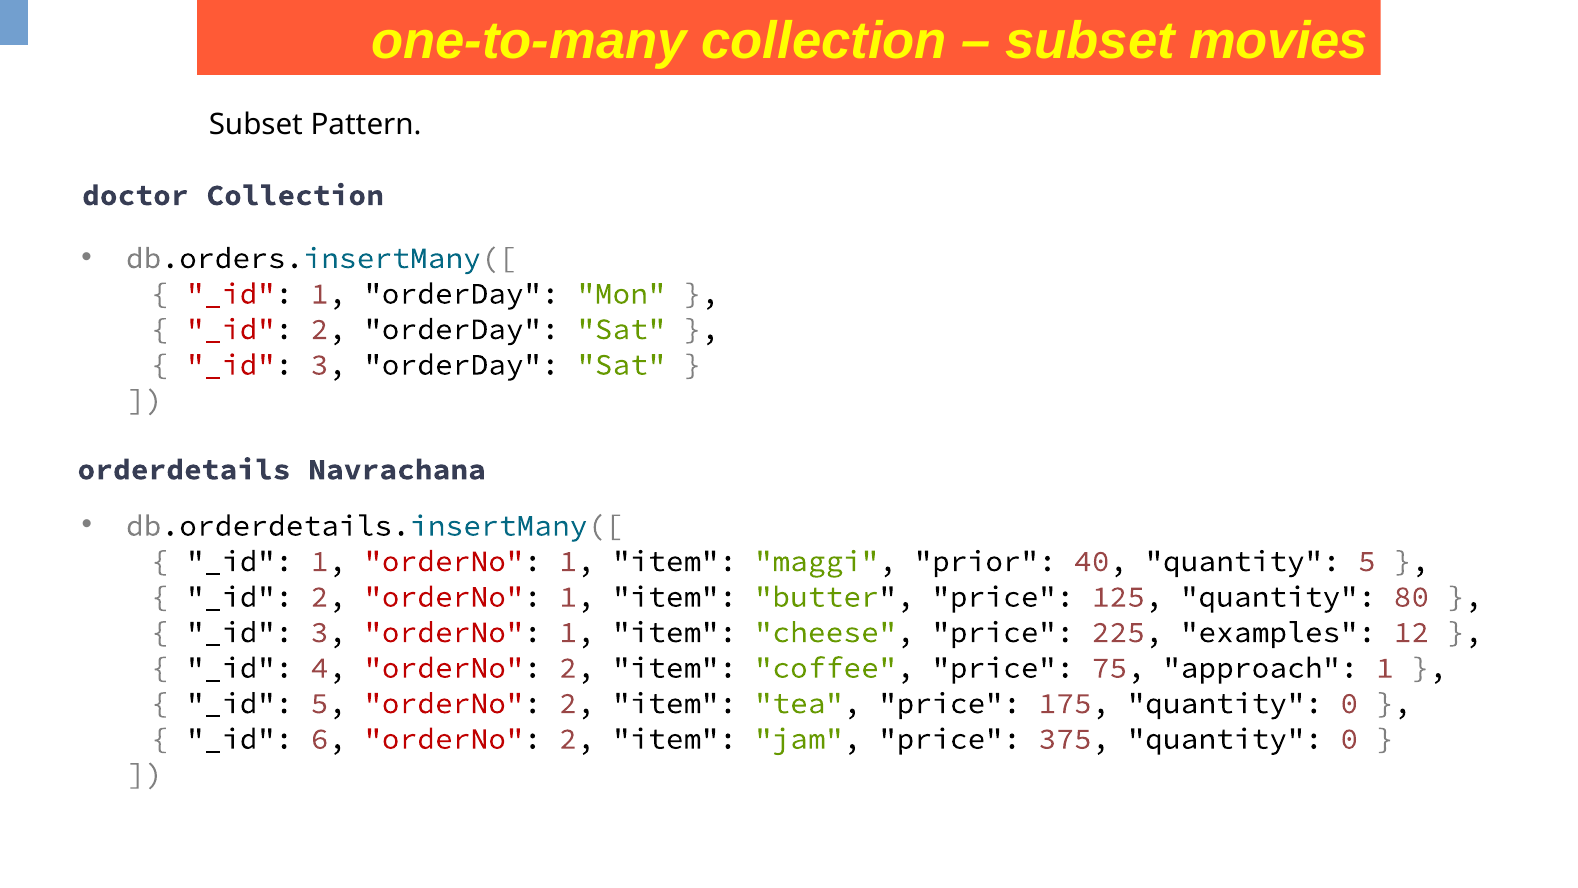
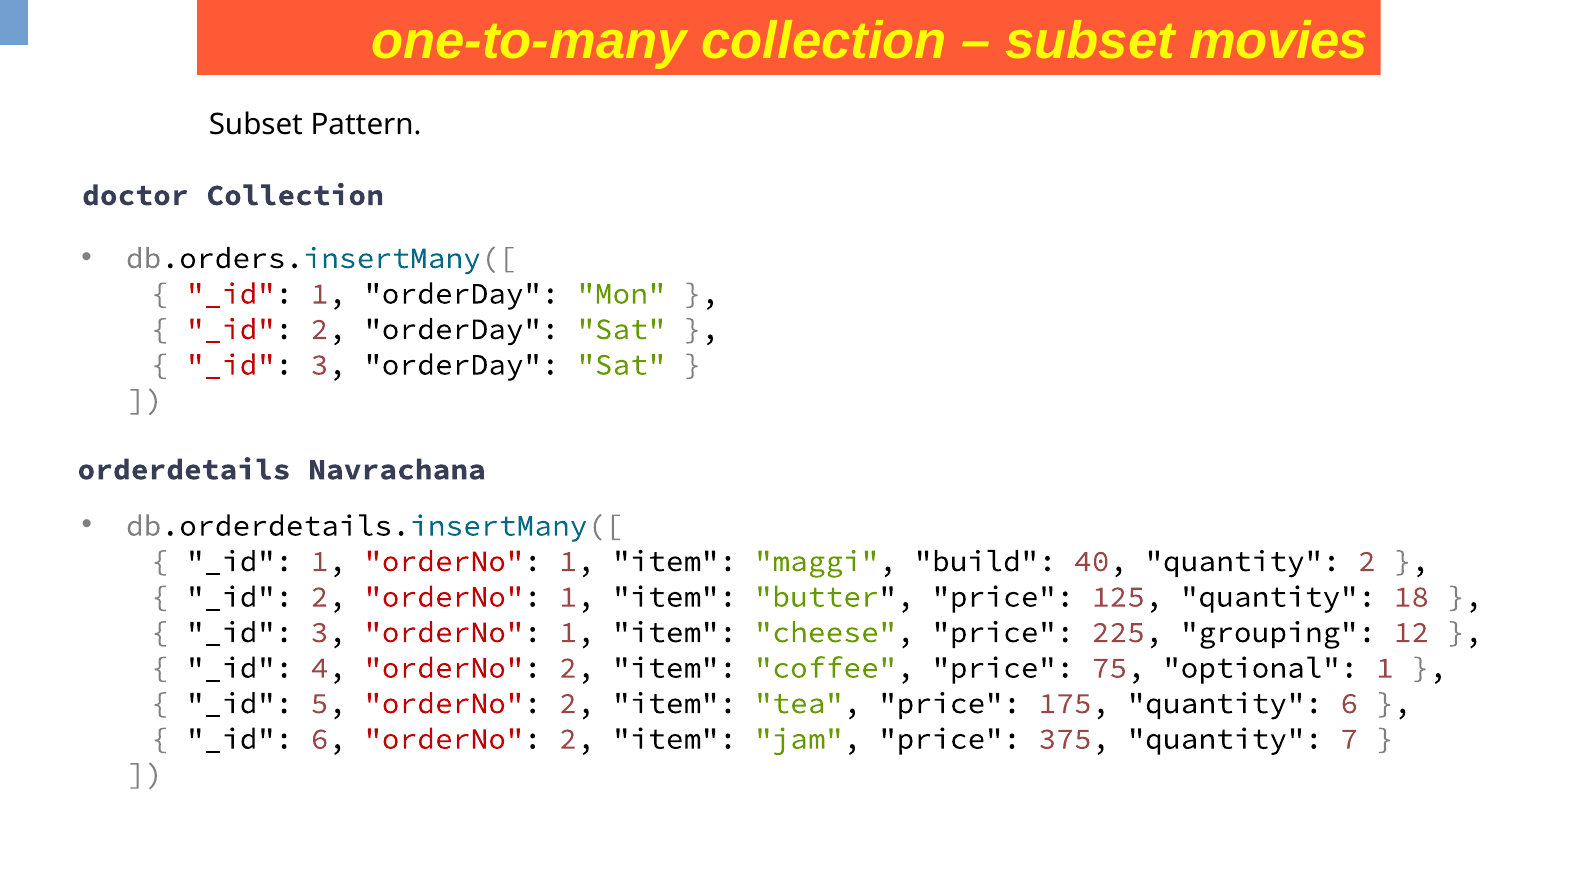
prior: prior -> build (985, 561)
quantity 5: 5 -> 2 (1367, 561)
80: 80 -> 18 (1411, 597)
examples: examples -> grouping (1278, 632)
approach: approach -> optional (1260, 668)
175 quantity 0: 0 -> 6 (1349, 703)
375 quantity 0: 0 -> 7 (1349, 739)
